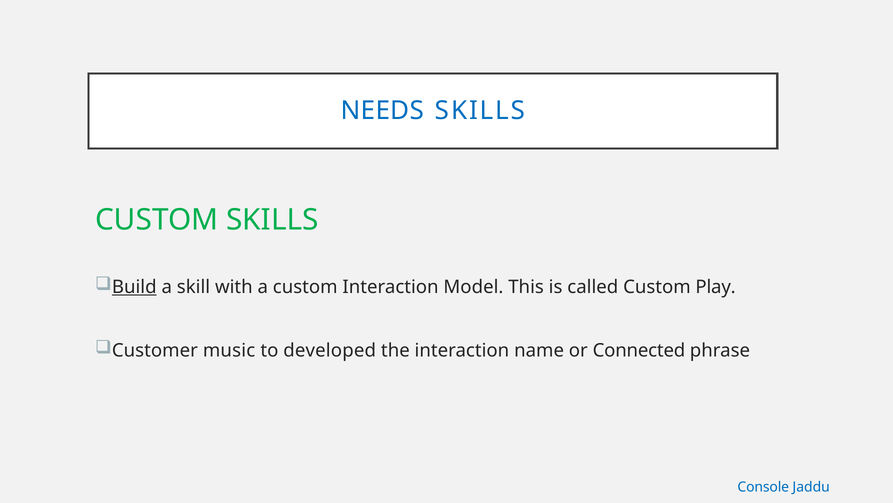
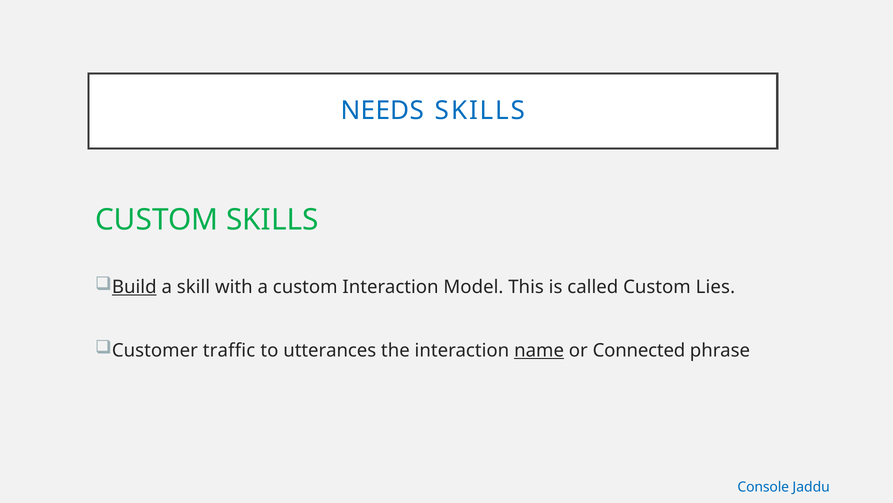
Play: Play -> Lies (715, 287)
music: music -> traffic (229, 350)
developed: developed -> utterances (330, 350)
name underline: none -> present (539, 350)
